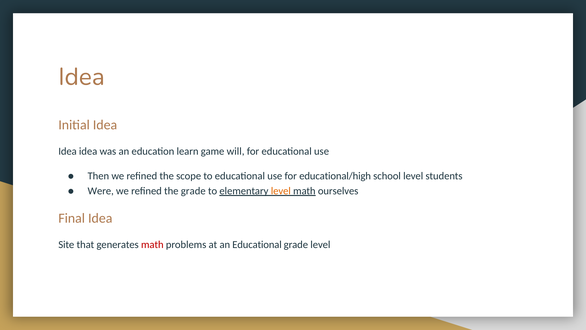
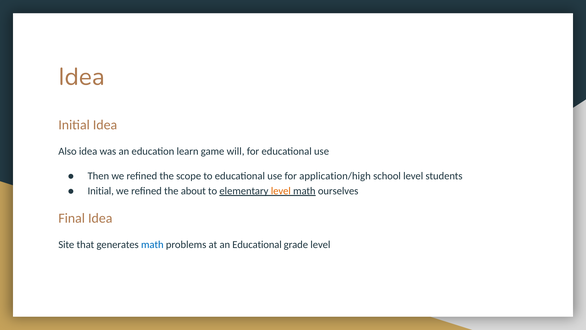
Idea: Idea -> Also (67, 151)
educational/high: educational/high -> application/high (335, 176)
Were: Were -> Initial (101, 191)
the grade: grade -> about (193, 191)
math colour: red -> blue (152, 244)
